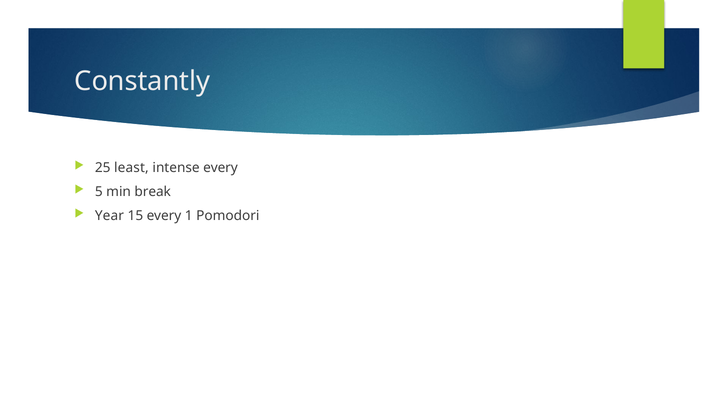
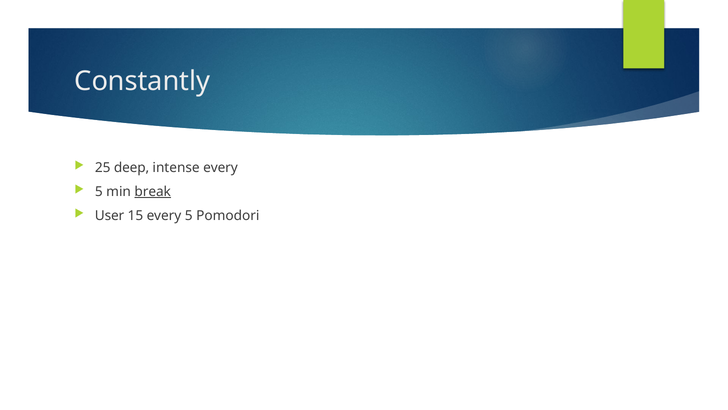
least: least -> deep (132, 167)
break underline: none -> present (153, 191)
Year: Year -> User (110, 215)
every 1: 1 -> 5 (189, 215)
